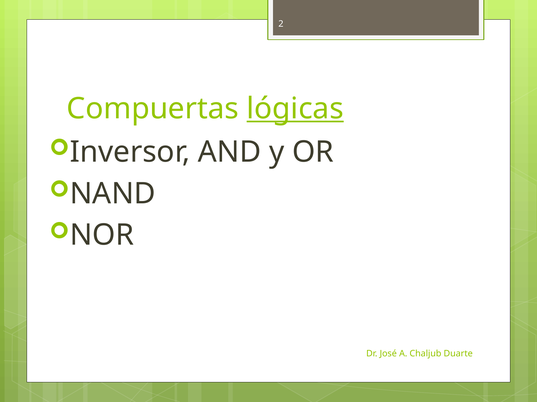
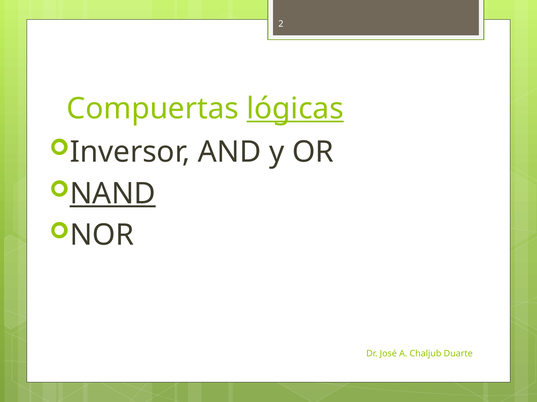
NAND underline: none -> present (113, 194)
